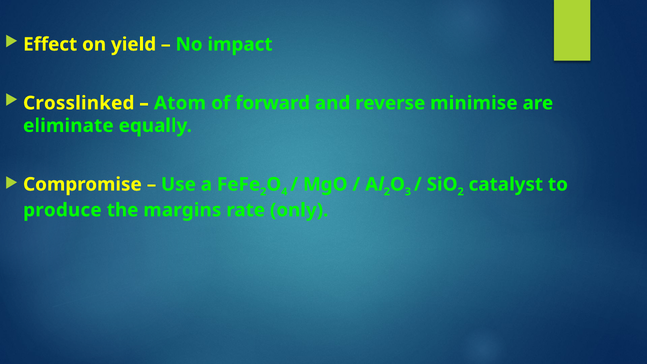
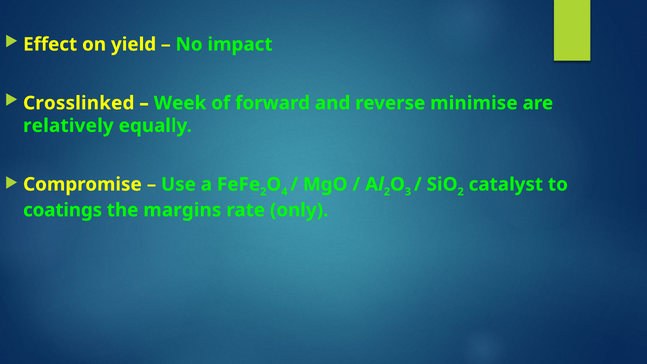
Atom: Atom -> Week (180, 103)
eliminate: eliminate -> relatively (68, 126)
produce: produce -> coatings (63, 210)
